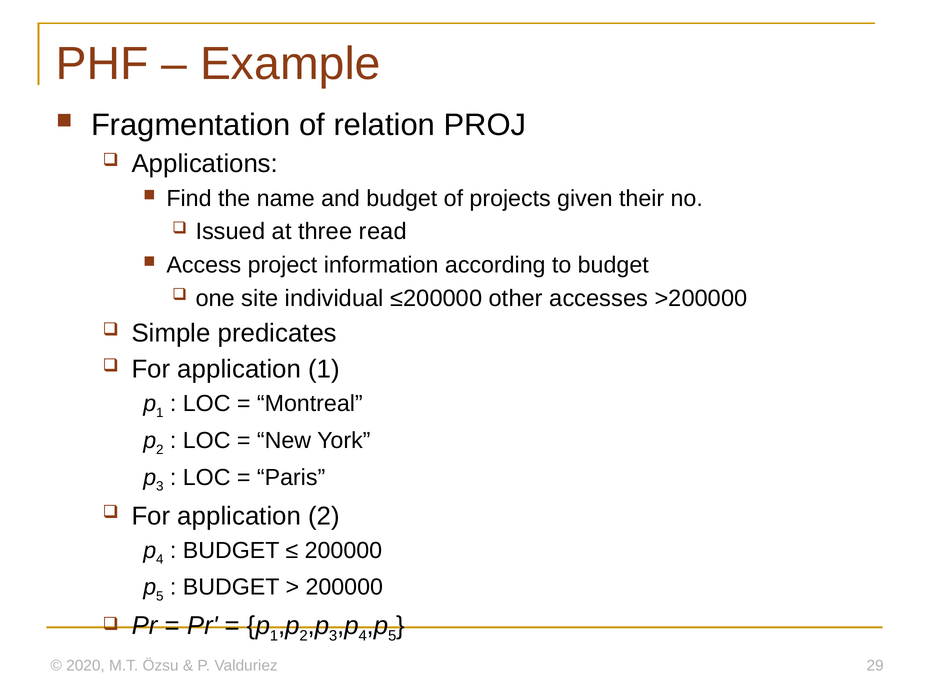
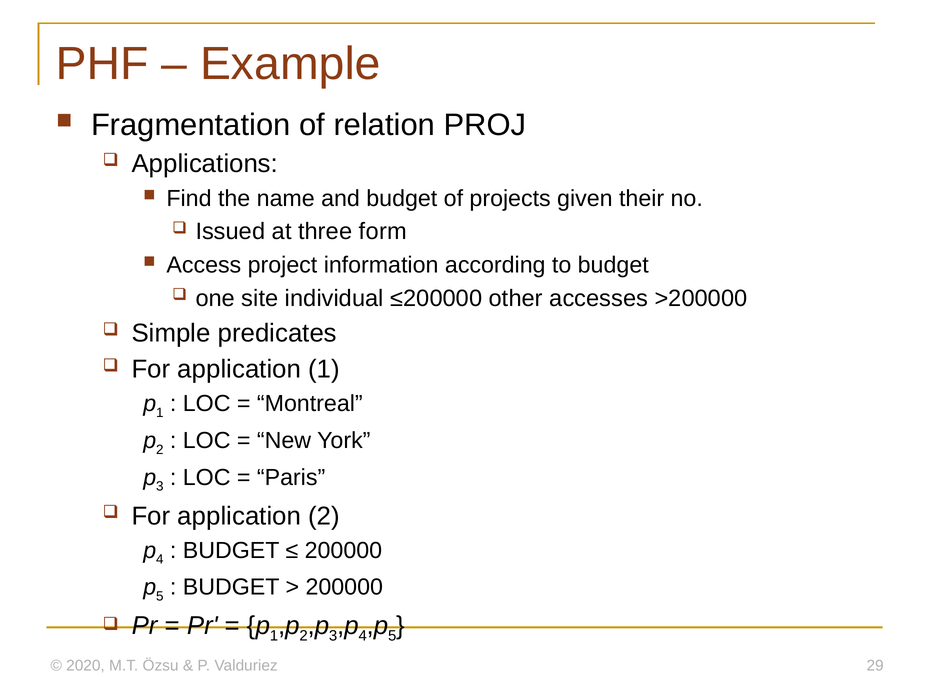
read: read -> form (383, 232)
